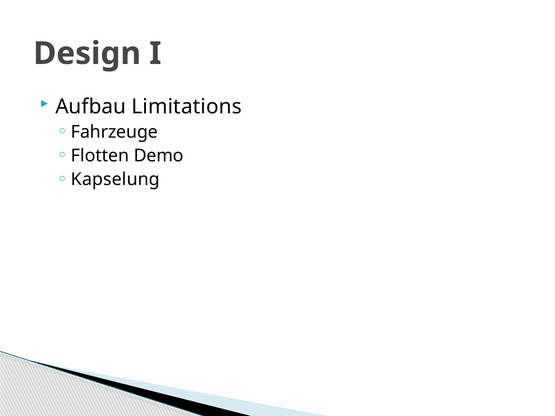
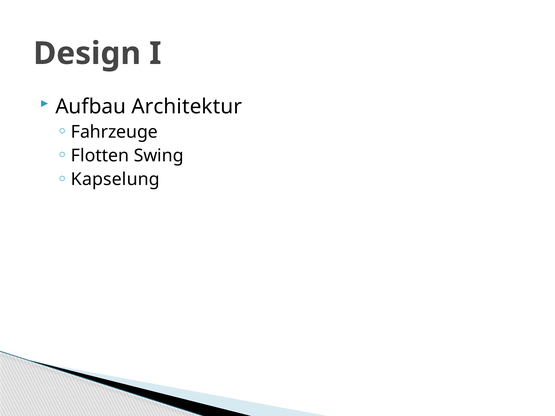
Limitations: Limitations -> Architektur (187, 107)
Demo: Demo -> Swing (159, 156)
